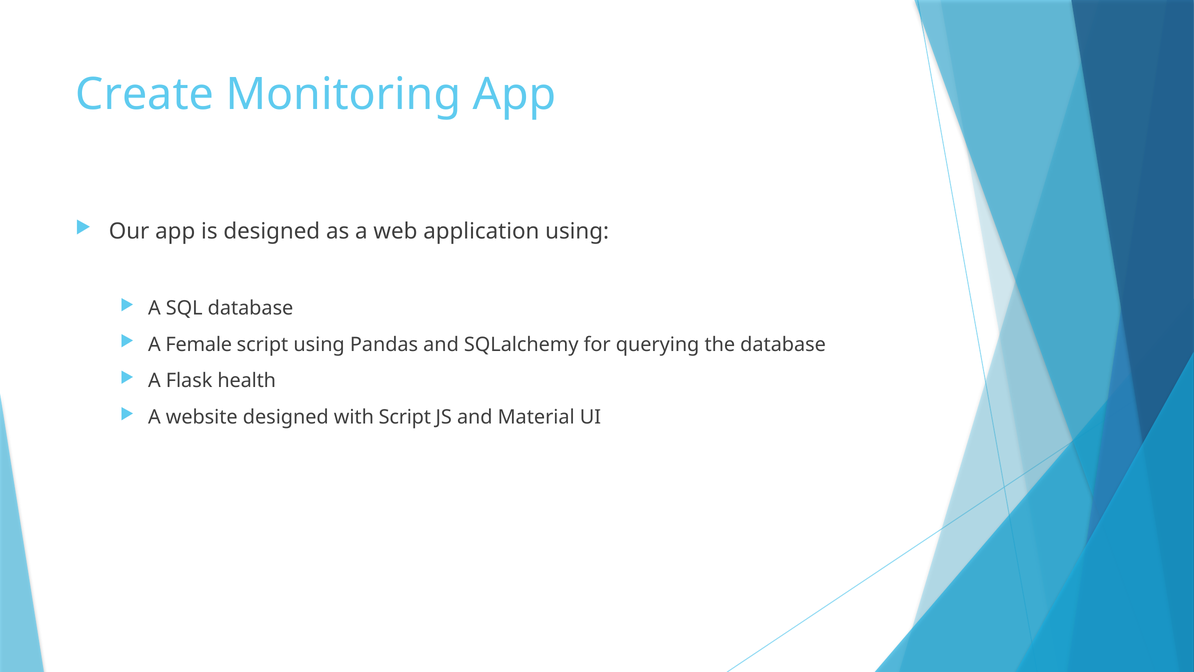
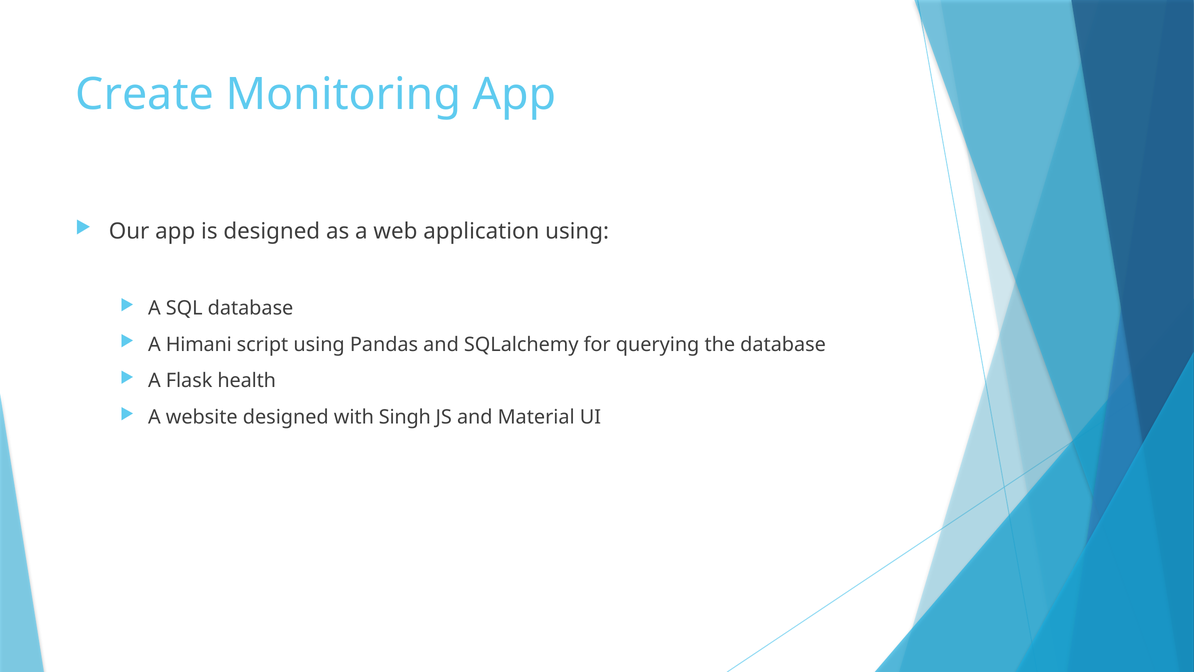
Female: Female -> Himani (199, 344)
with Script: Script -> Singh (405, 417)
